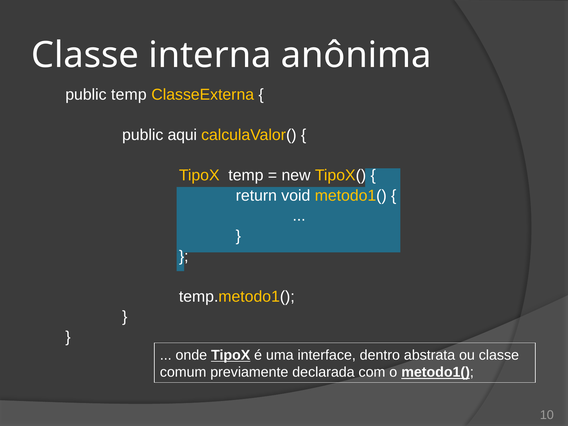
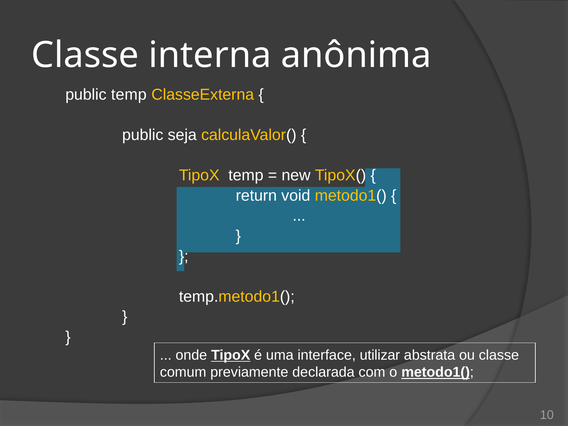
aqui: aqui -> seja (182, 135)
dentro: dentro -> utilizar (380, 355)
